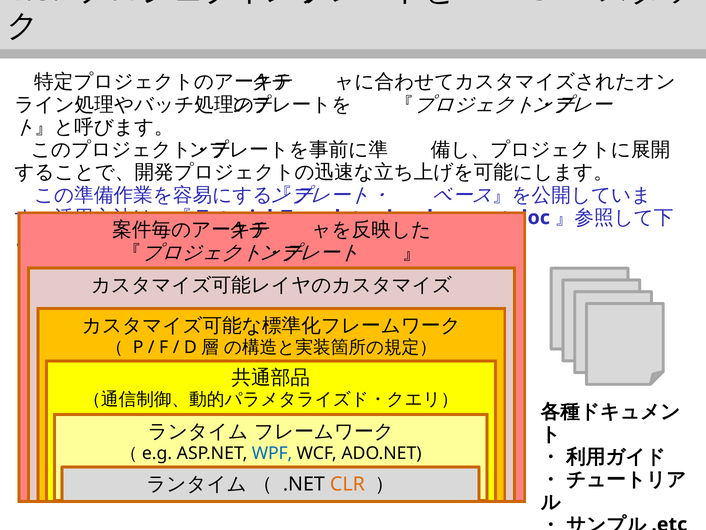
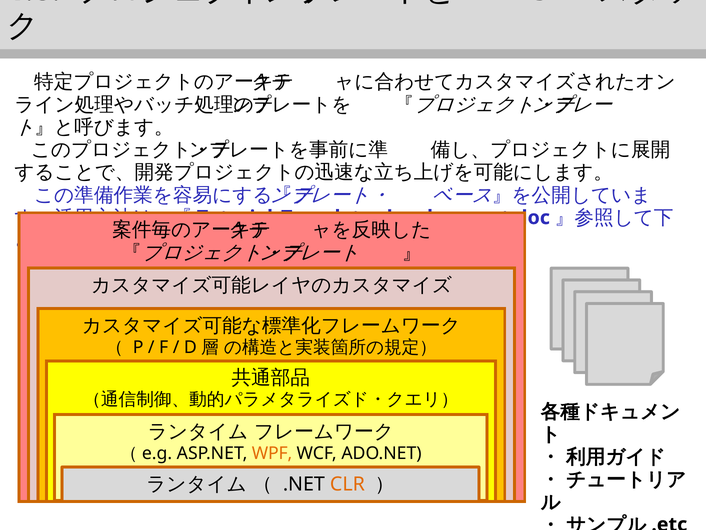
WPF colour: blue -> orange (272, 453)
